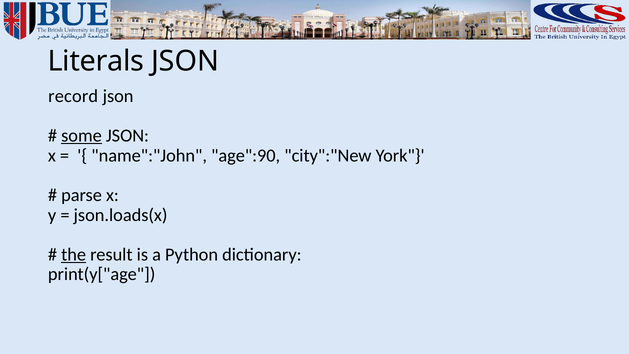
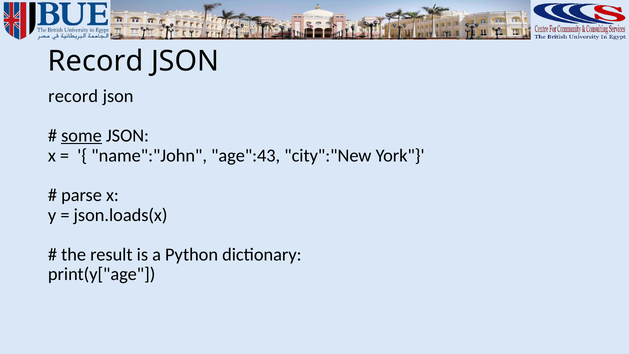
Literals: Literals -> Record (96, 61)
age":90: age":90 -> age":43 (246, 155)
the underline: present -> none (74, 254)
